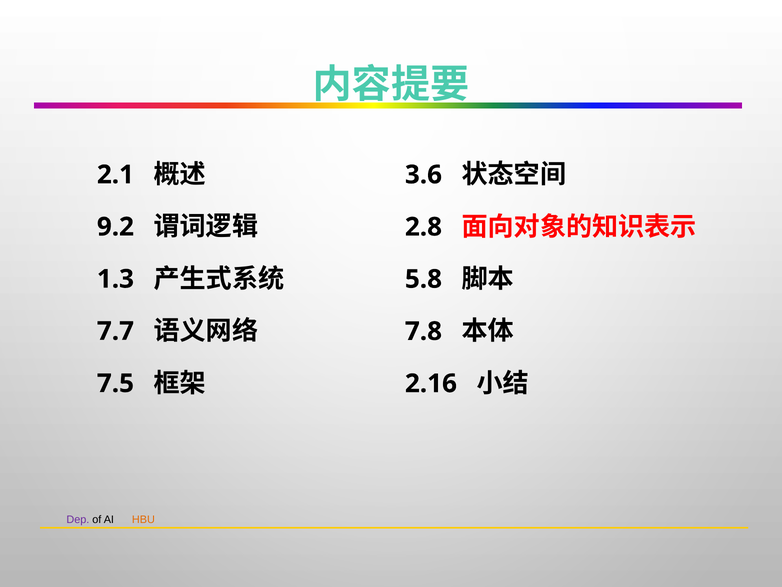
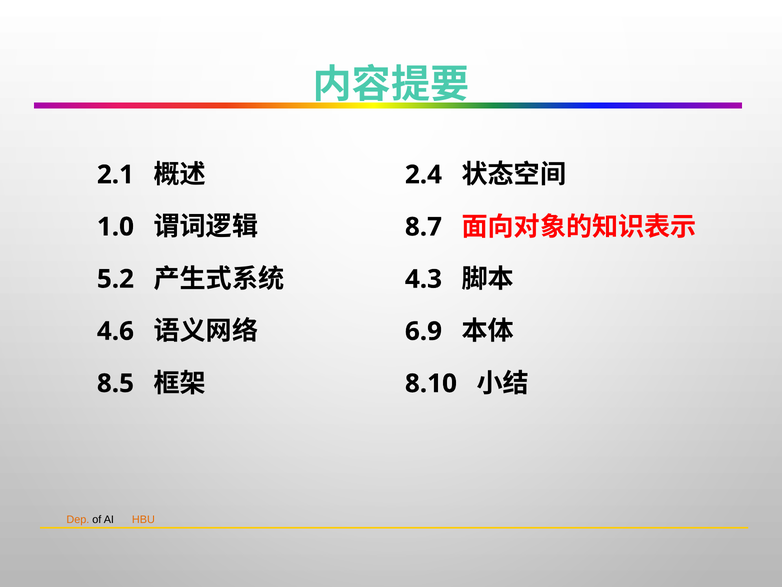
3.6: 3.6 -> 2.4 (423, 175)
9.2: 9.2 -> 1.0 (115, 227)
2.8: 2.8 -> 8.7 (423, 227)
1.3: 1.3 -> 5.2 (115, 279)
5.8: 5.8 -> 4.3 (423, 279)
7.7: 7.7 -> 4.6 (115, 331)
7.8: 7.8 -> 6.9 (423, 331)
7.5: 7.5 -> 8.5 (115, 383)
2.16: 2.16 -> 8.10 (431, 383)
Dep colour: purple -> orange (78, 519)
